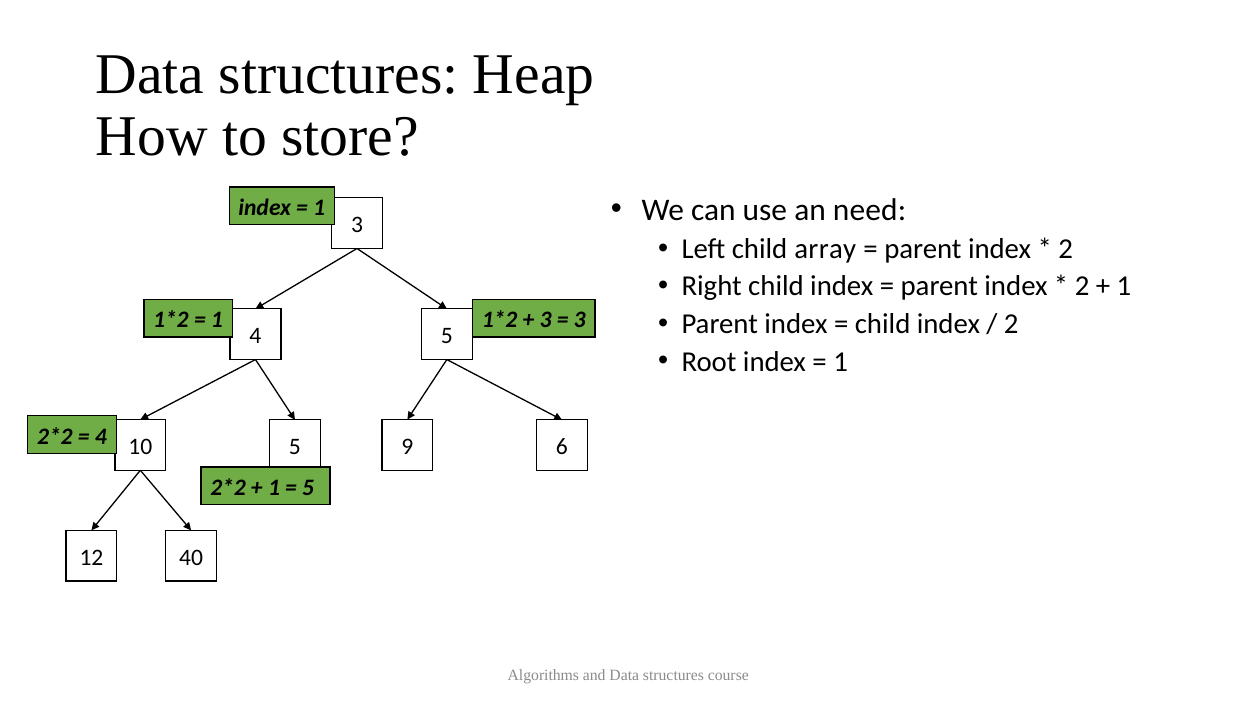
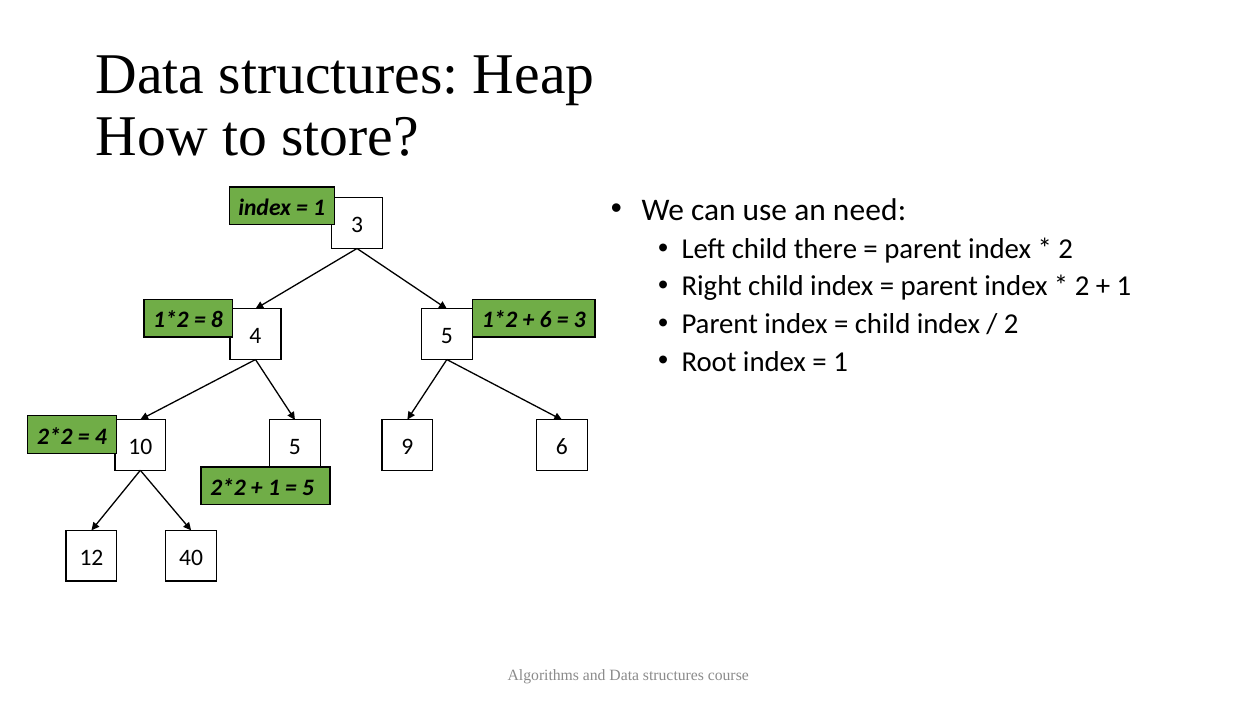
array: array -> there (825, 249)
1: 1 -> 8 (217, 320)
3: 3 -> 6 (546, 320)
